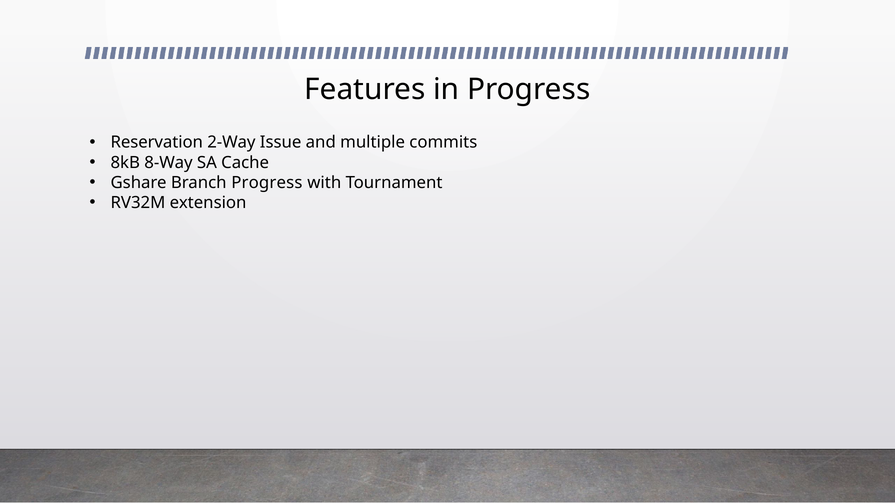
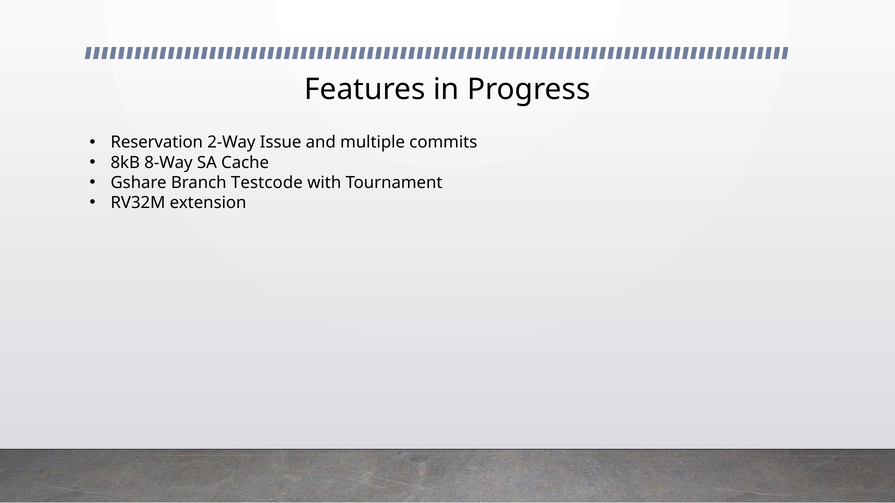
Branch Progress: Progress -> Testcode (267, 183)
